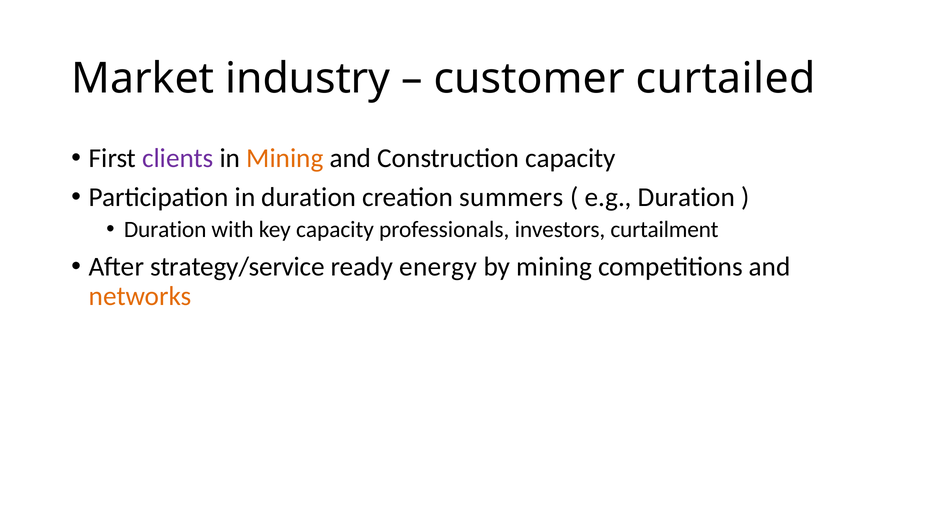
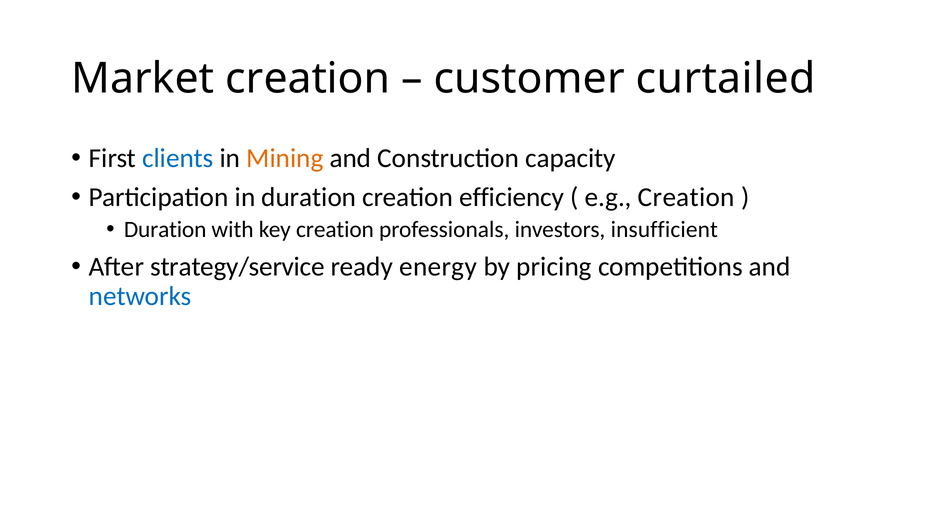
Market industry: industry -> creation (308, 79)
clients colour: purple -> blue (178, 158)
summers: summers -> efficiency (512, 197)
e.g Duration: Duration -> Creation (686, 197)
key capacity: capacity -> creation (335, 230)
curtailment: curtailment -> insufficient (664, 230)
by mining: mining -> pricing (554, 267)
networks colour: orange -> blue (140, 296)
